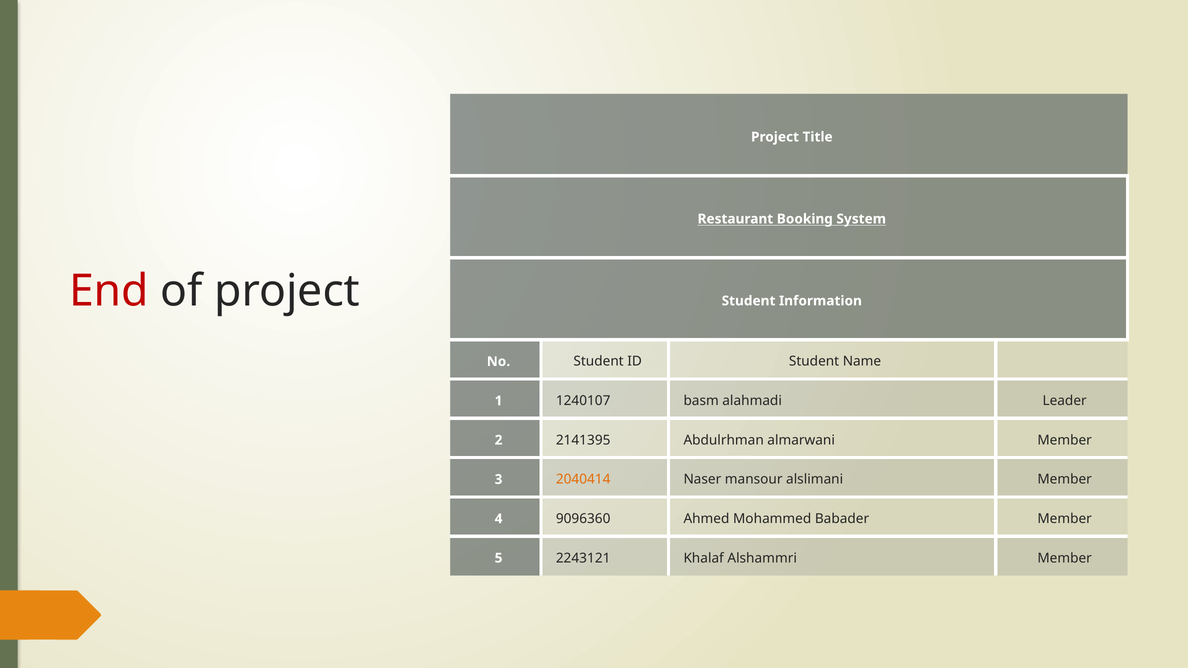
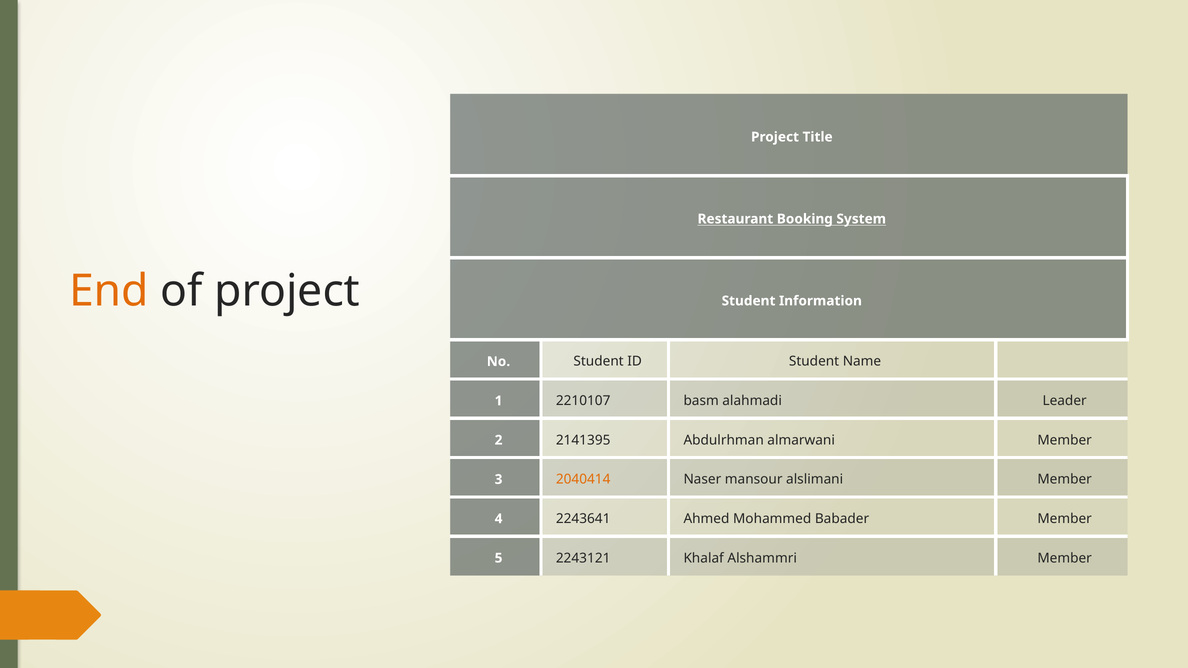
End colour: red -> orange (109, 291)
1240107: 1240107 -> 2210107 (583, 401)
9096360: 9096360 -> 2243641 (583, 519)
